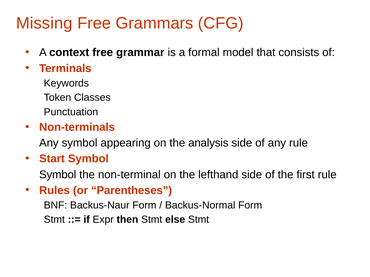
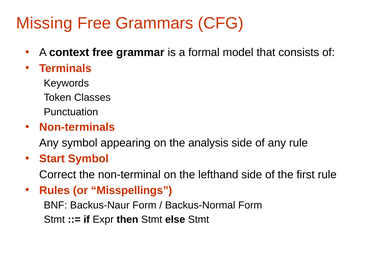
Symbol: Symbol -> Correct (58, 175)
Parentheses: Parentheses -> Misspellings (132, 191)
